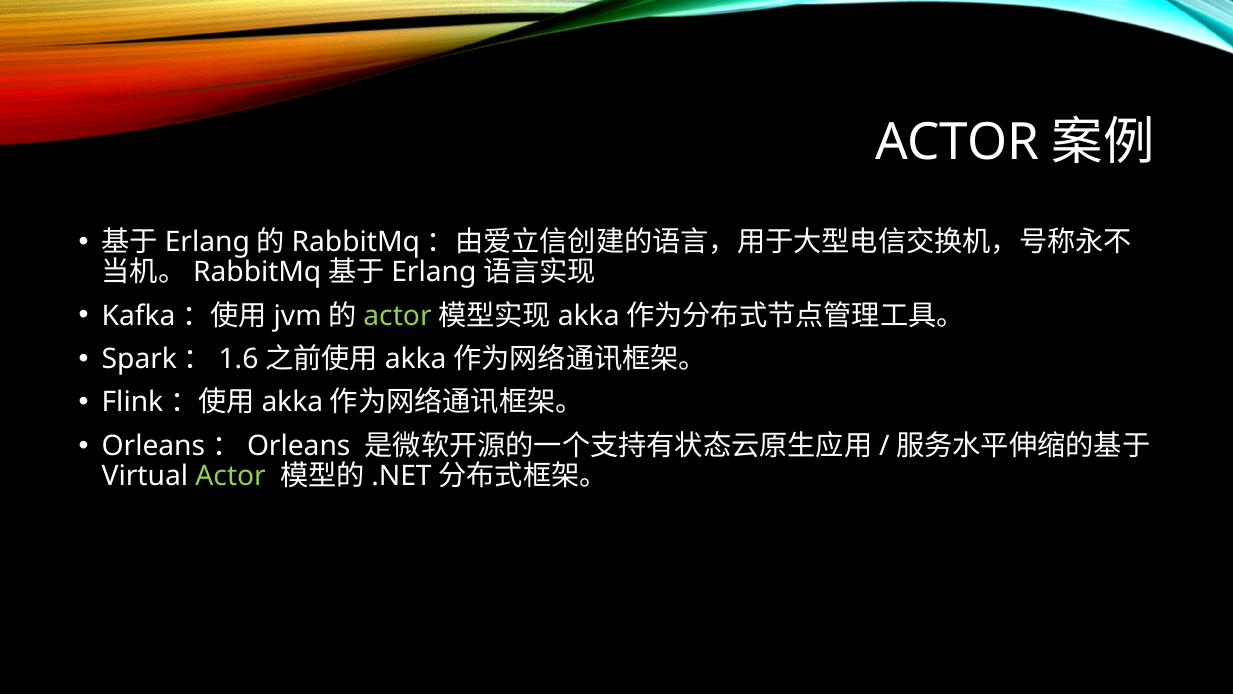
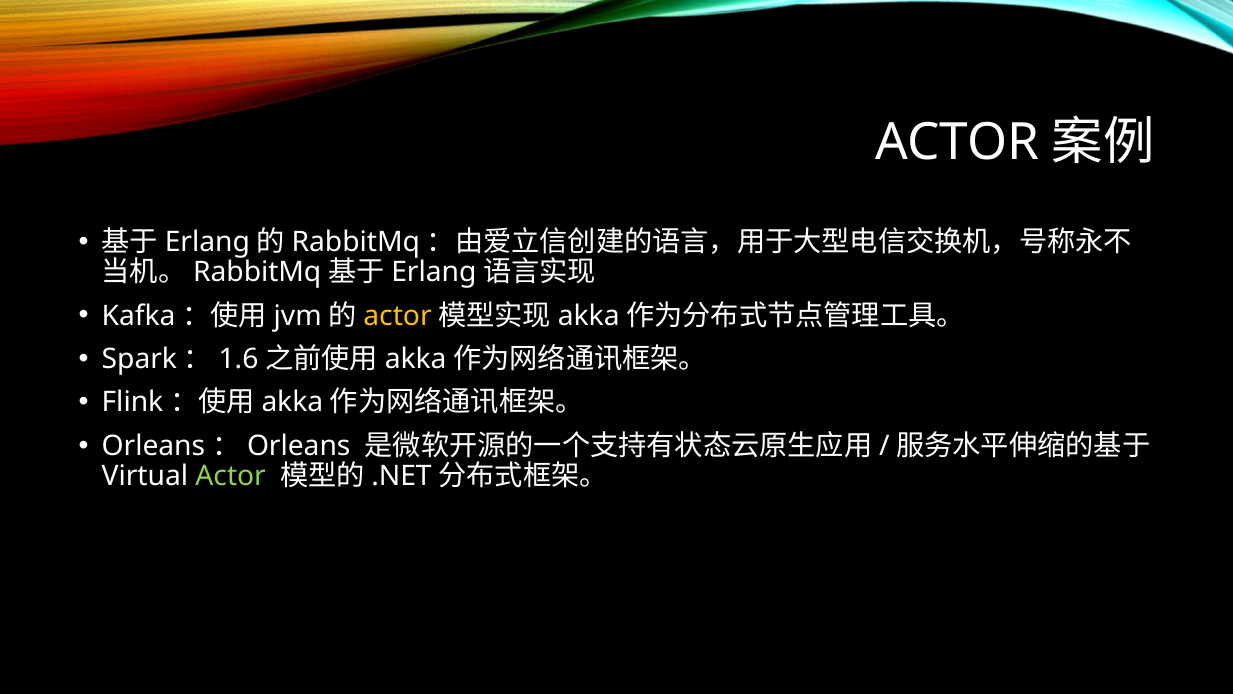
actor colour: light green -> yellow (398, 316)
